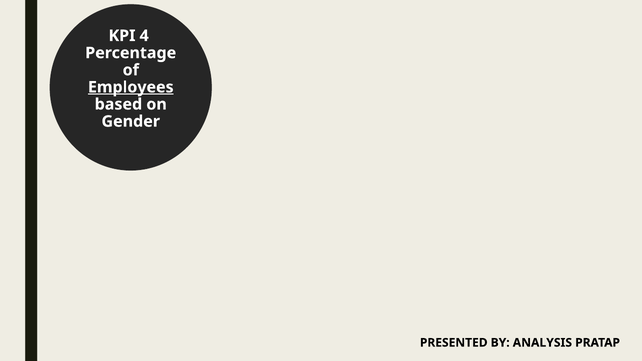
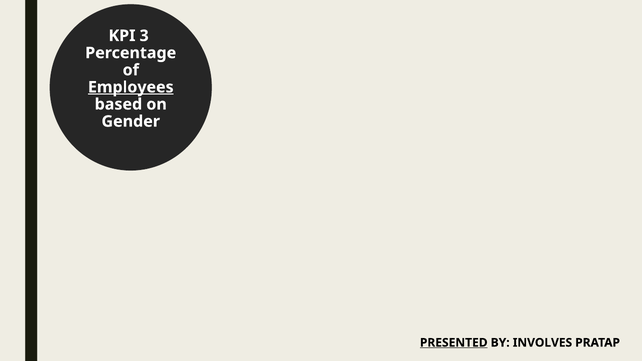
4: 4 -> 3 (144, 36)
PRESENTED underline: none -> present (454, 343)
ANALYSIS: ANALYSIS -> INVOLVES (542, 343)
